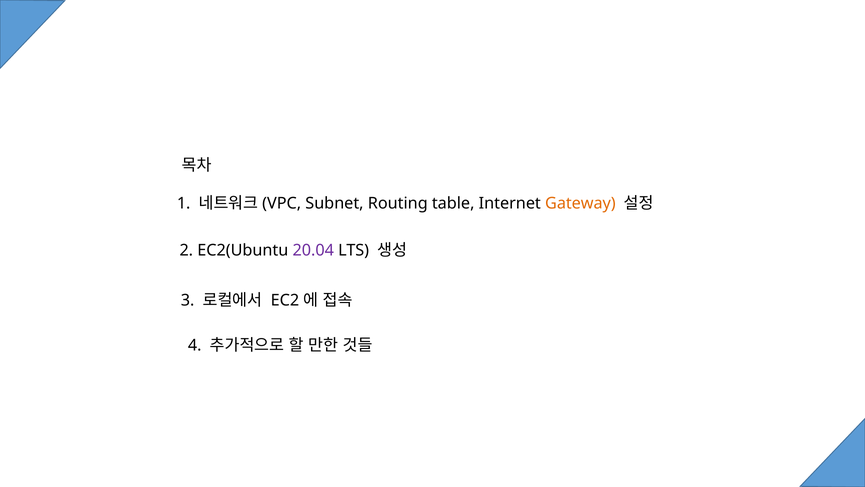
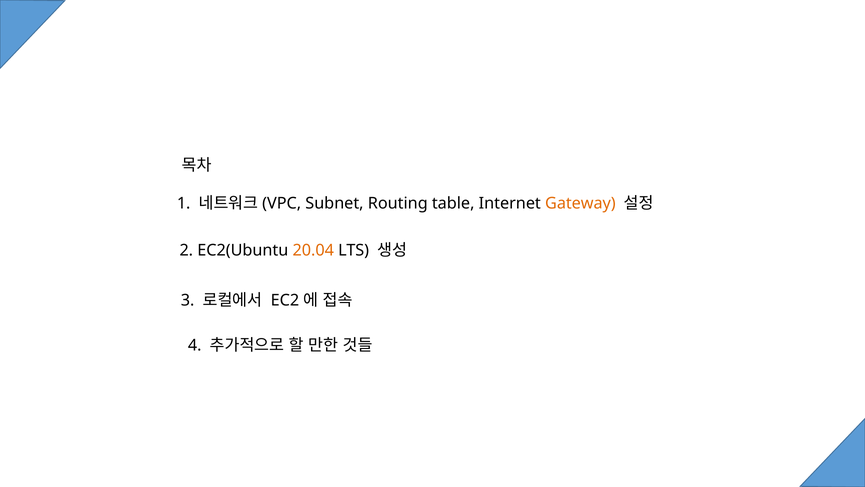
20.04 colour: purple -> orange (313, 250)
